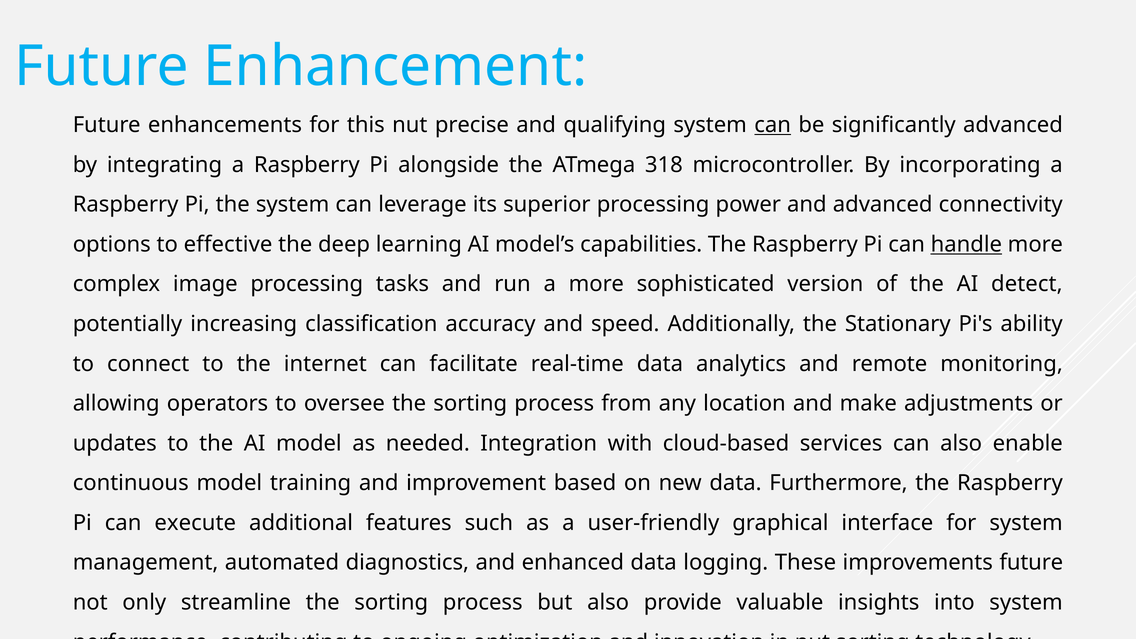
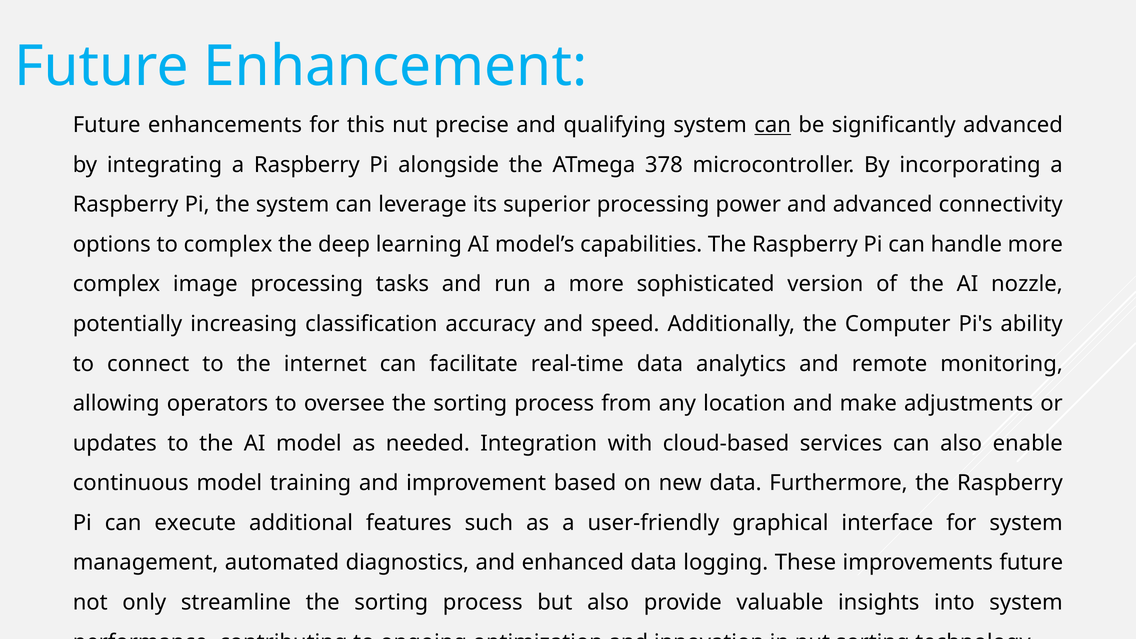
318: 318 -> 378 (664, 165)
to effective: effective -> complex (228, 244)
handle underline: present -> none (966, 244)
detect: detect -> nozzle (1027, 284)
Stationary: Stationary -> Computer (898, 324)
